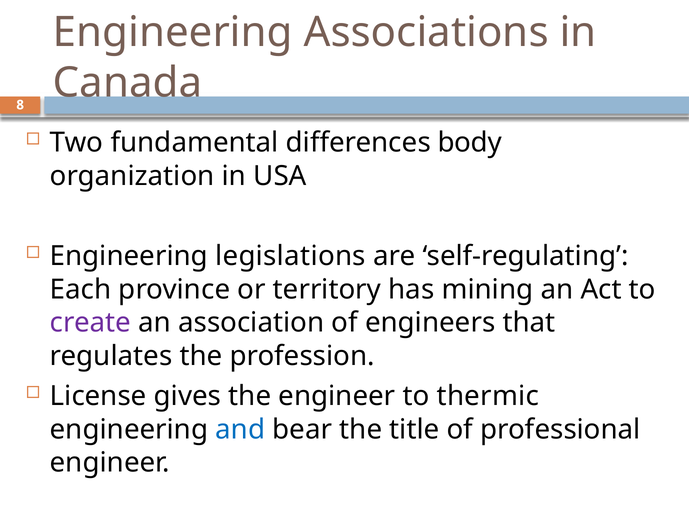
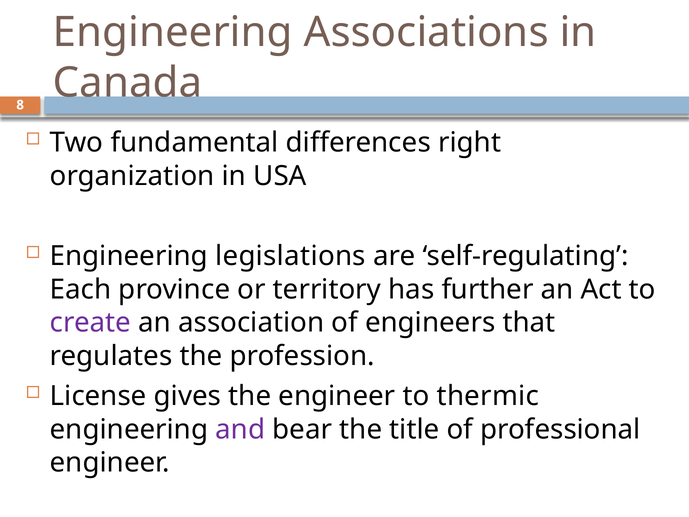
body: body -> right (470, 143)
mining: mining -> further (488, 289)
and colour: blue -> purple (240, 429)
